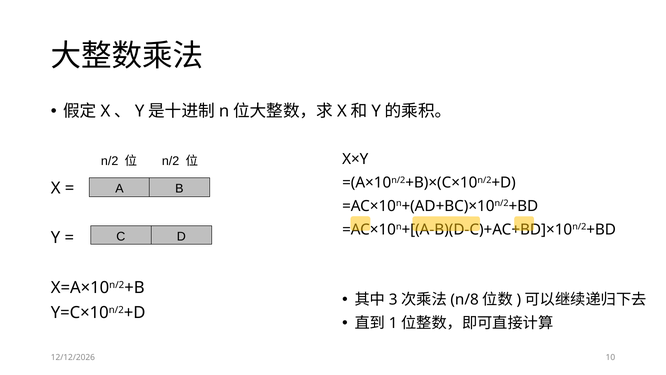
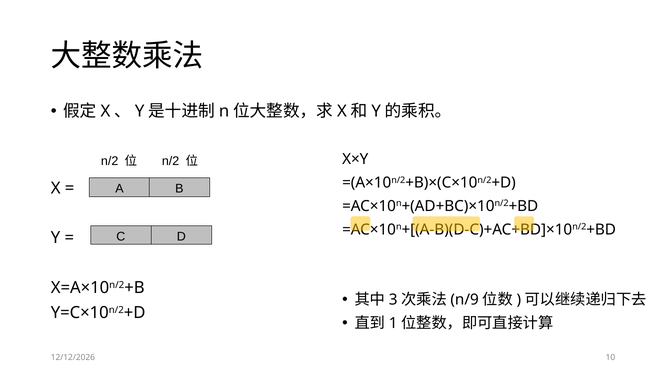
n/8: n/8 -> n/9 (465, 299)
